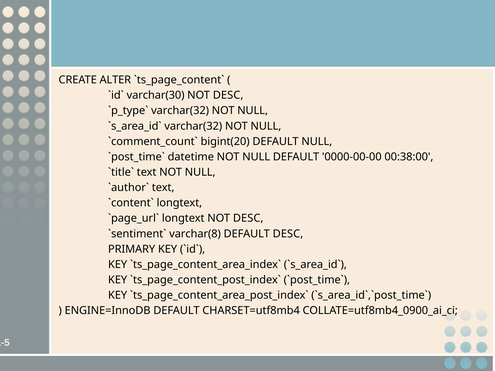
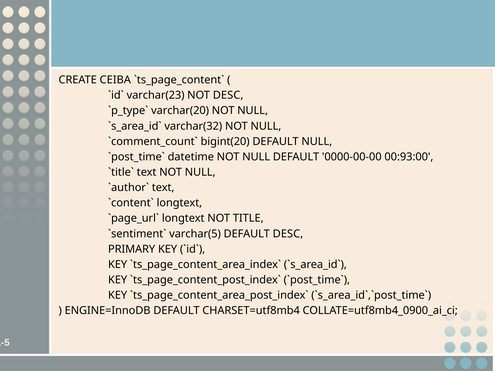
ALTER: ALTER -> CEIBA (115, 80)
varchar(30: varchar(30 -> varchar(23 (156, 95)
varchar(32: varchar(32 -> varchar(20 (180, 111)
00:38:00: 00:38:00 -> 00:93:00 (409, 157)
longtext NOT DESC: DESC -> TITLE (248, 219)
varchar(8: varchar(8 -> varchar(5 (195, 234)
